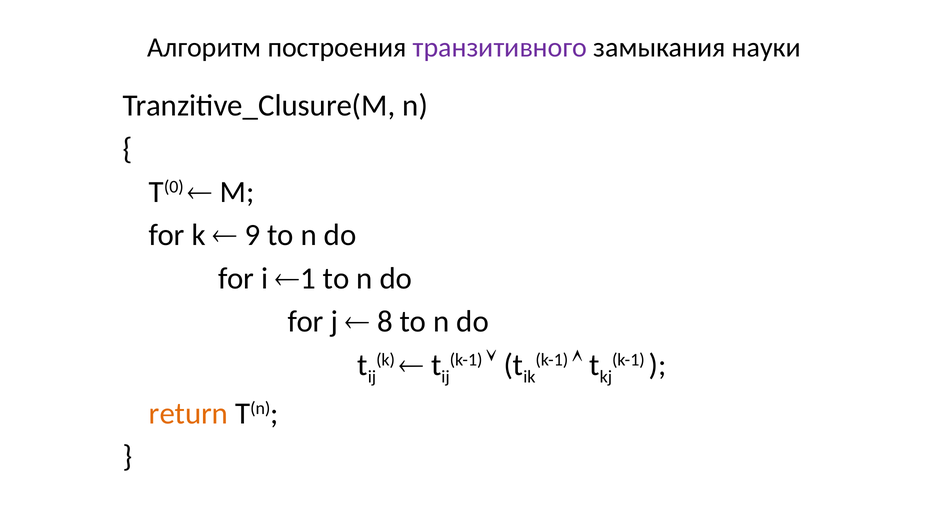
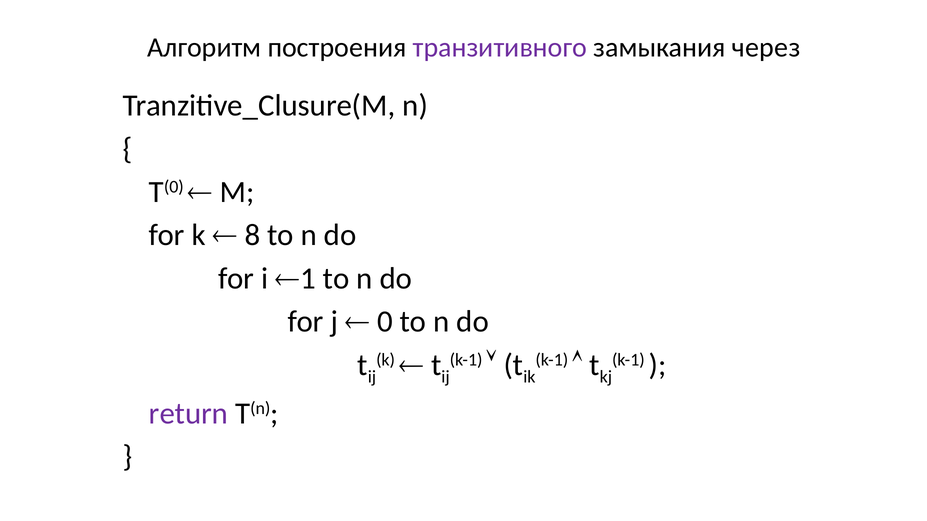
науки: науки -> через (766, 48)
9: 9 -> 8 (253, 235)
8: 8 -> 0 (385, 322)
return colour: orange -> purple (189, 414)
